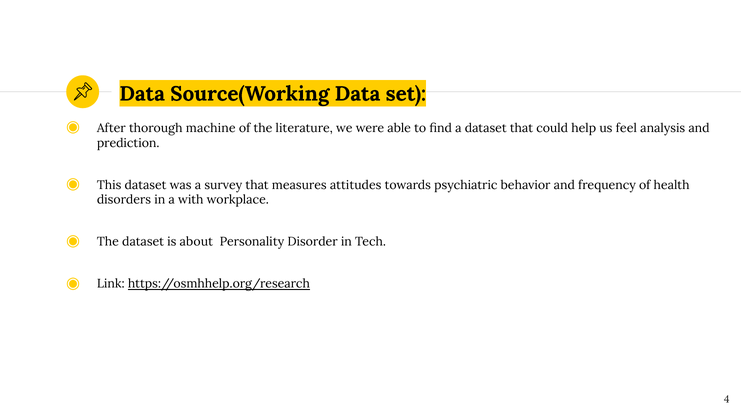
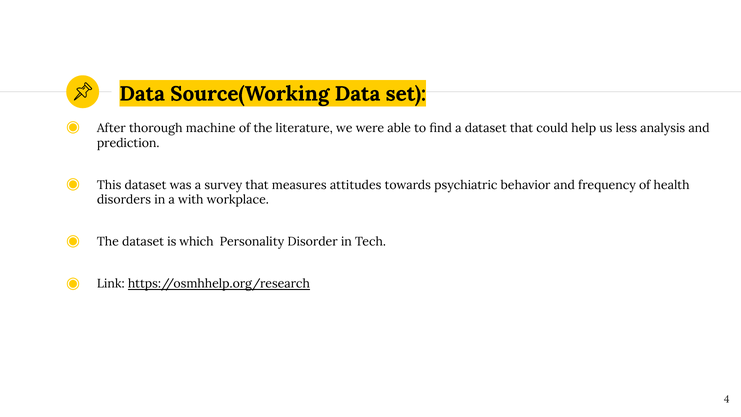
feel: feel -> less (626, 128)
about: about -> which (196, 242)
